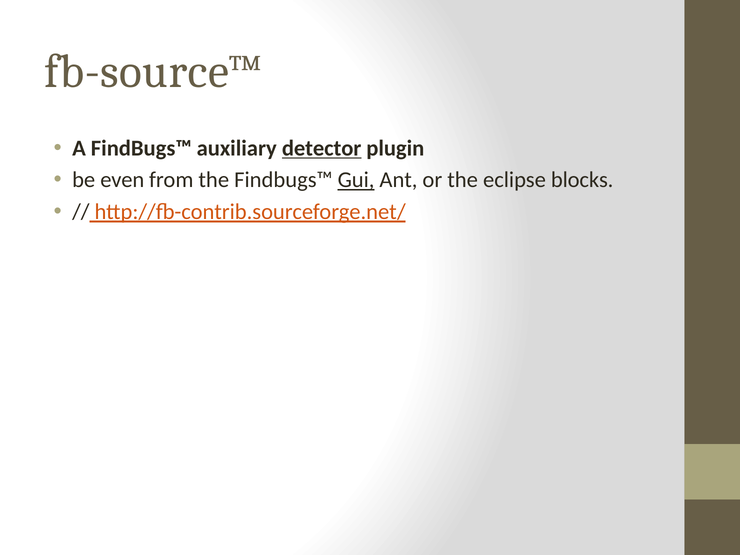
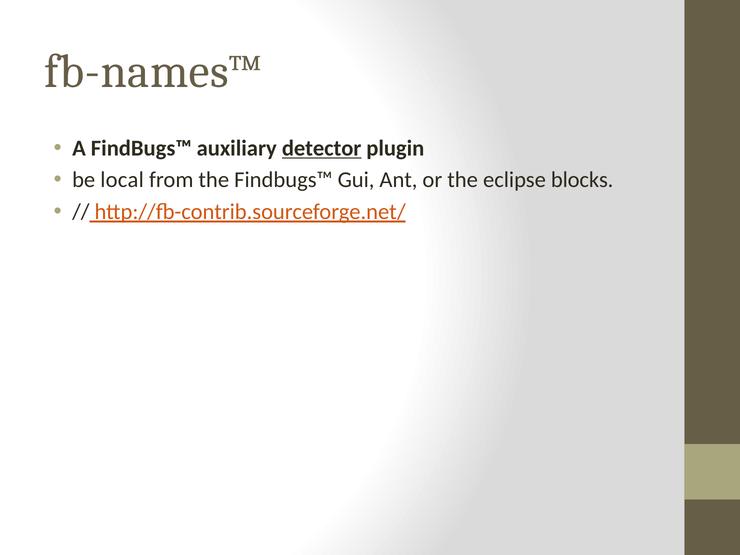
fb-source™: fb-source™ -> fb-names™ (153, 72)
even: even -> local (122, 180)
Gui underline: present -> none (356, 180)
